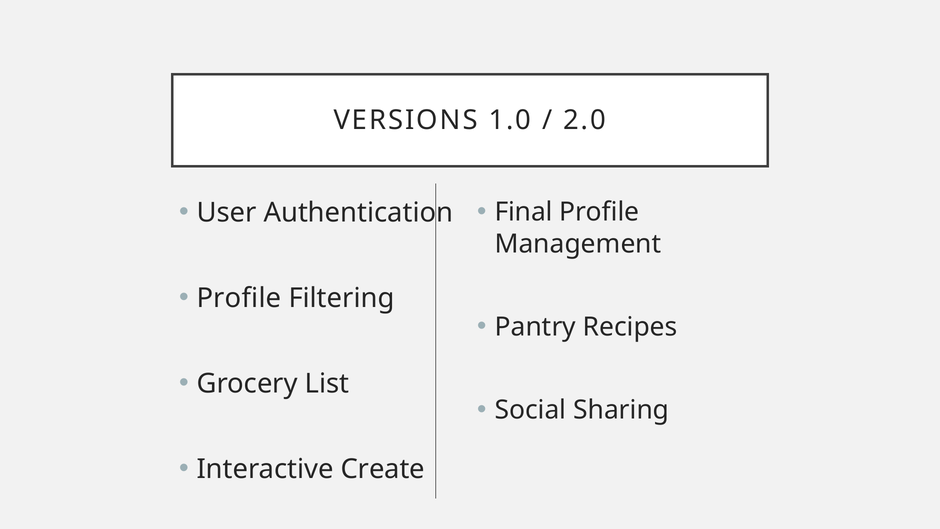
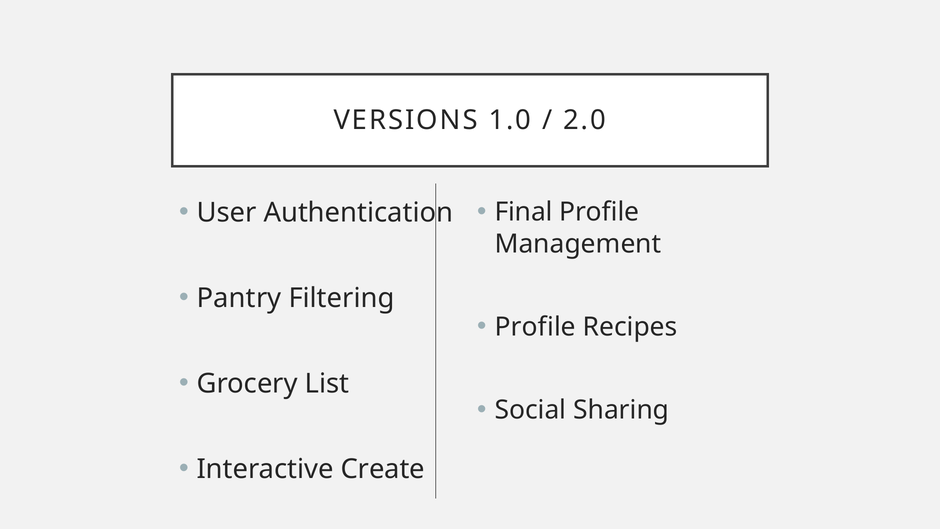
Profile: Profile -> Pantry (239, 298)
Pantry: Pantry -> Profile (535, 327)
